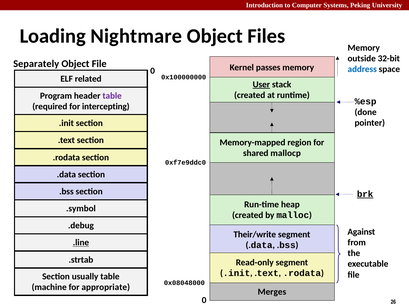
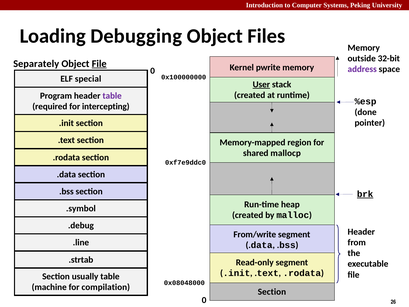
Nightmare: Nightmare -> Debugging (136, 36)
File underline: none -> present (99, 64)
passes: passes -> pwrite (268, 68)
address colour: blue -> purple (362, 69)
related: related -> special (88, 79)
Against: Against -> Header (361, 232)
Their/write: Their/write -> From/write (255, 234)
.line underline: present -> none (81, 242)
appropriate: appropriate -> compilation (106, 287)
Merges: Merges -> Section (272, 291)
